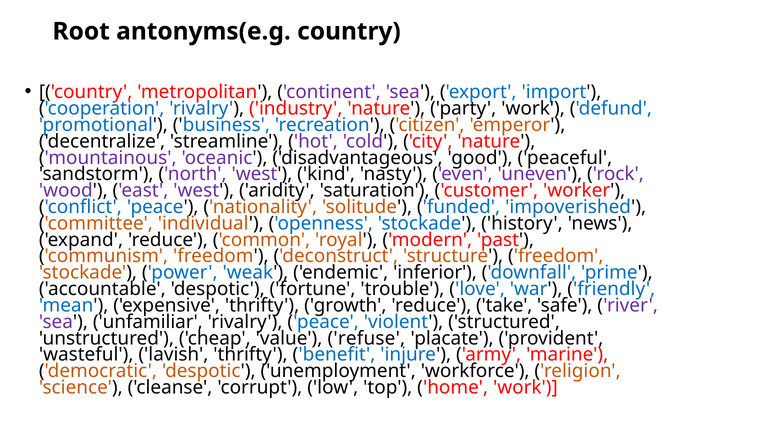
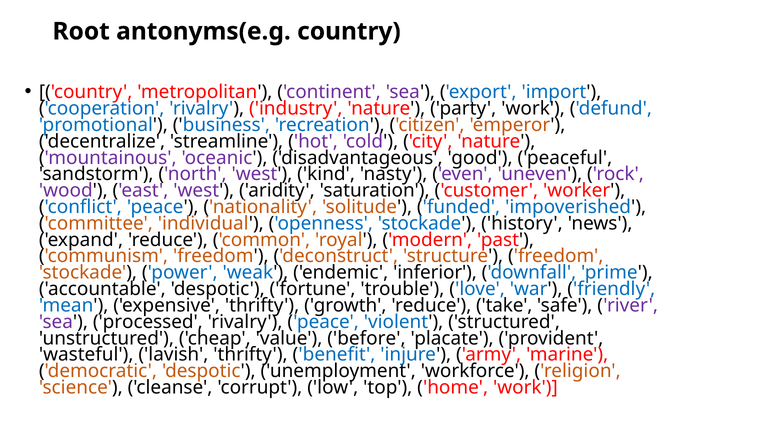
unfamiliar: unfamiliar -> processed (148, 322)
refuse: refuse -> before (366, 338)
